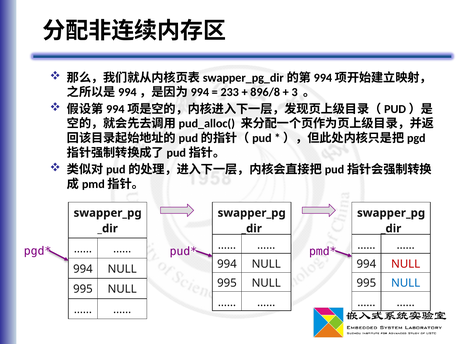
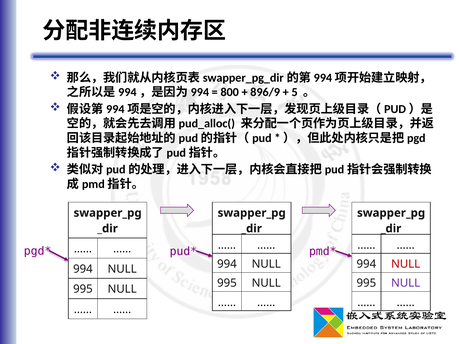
233: 233 -> 800 (230, 92)
896/8: 896/8 -> 896/9 (265, 92)
3: 3 -> 5 (295, 92)
NULL colour: blue -> purple (406, 283)
